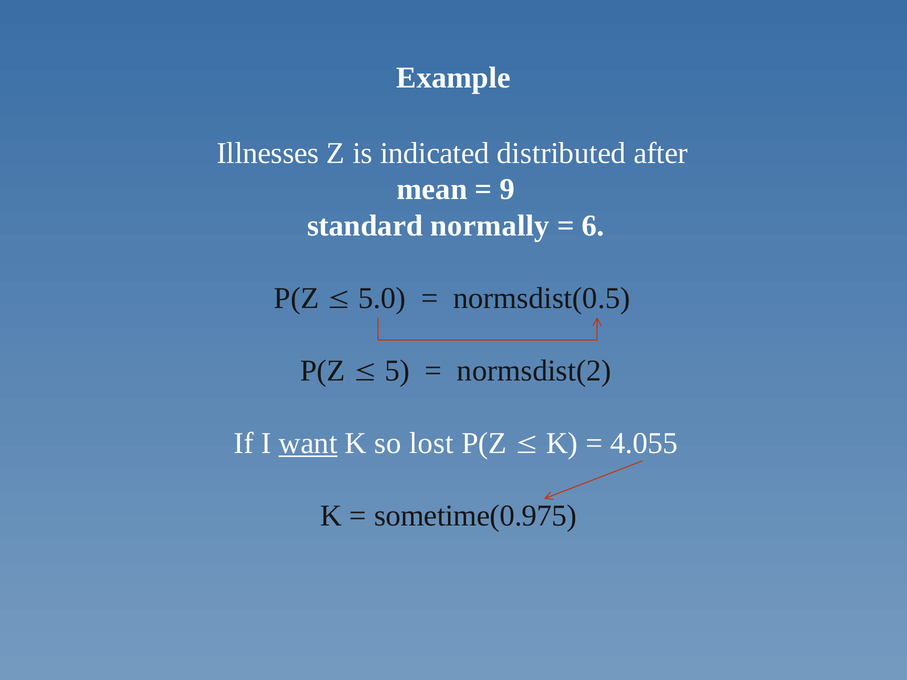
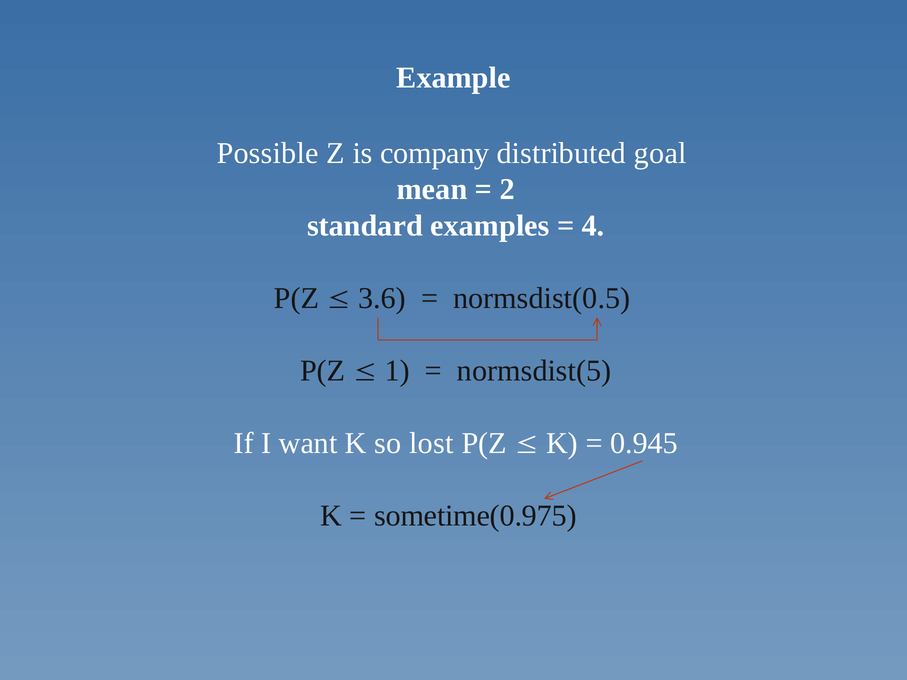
Illnesses: Illnesses -> Possible (268, 153)
indicated: indicated -> company (435, 153)
after: after -> goal (660, 153)
9: 9 -> 2 (507, 189)
normally: normally -> examples (490, 226)
6: 6 -> 4 (593, 226)
5.0: 5.0 -> 3.6 (382, 298)
5: 5 -> 1 (397, 371)
normsdist(2: normsdist(2 -> normsdist(5 (534, 371)
want underline: present -> none (308, 443)
4.055: 4.055 -> 0.945 (644, 443)
